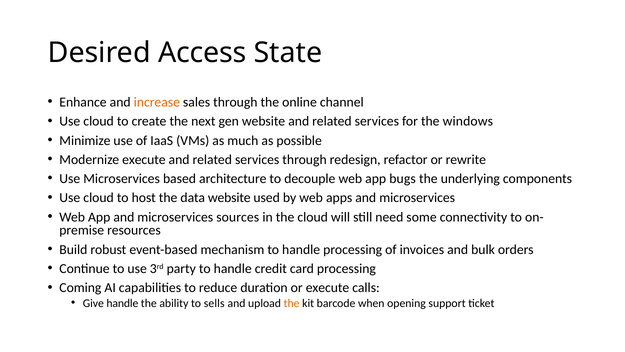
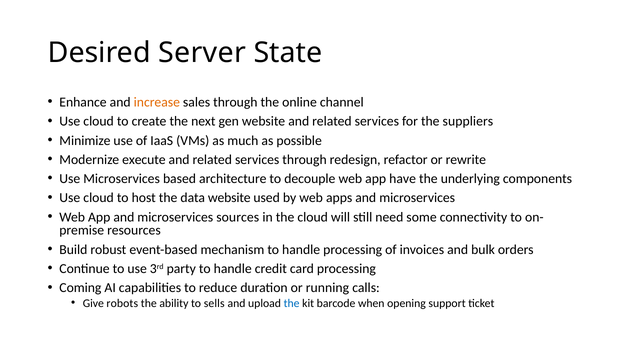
Access: Access -> Server (202, 53)
windows: windows -> suppliers (468, 121)
bugs: bugs -> have (403, 179)
or execute: execute -> running (327, 288)
Give handle: handle -> robots (122, 303)
the colour: orange -> blue (292, 303)
